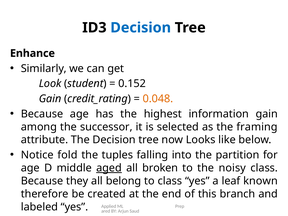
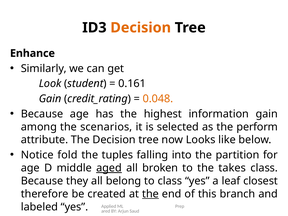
Decision colour: blue -> orange (141, 28)
0.152: 0.152 -> 0.161 (132, 84)
successor: successor -> scenarios (106, 127)
framing: framing -> perform (257, 127)
noisy: noisy -> takes (232, 168)
known: known -> closest (261, 181)
the underline: none -> present (150, 194)
